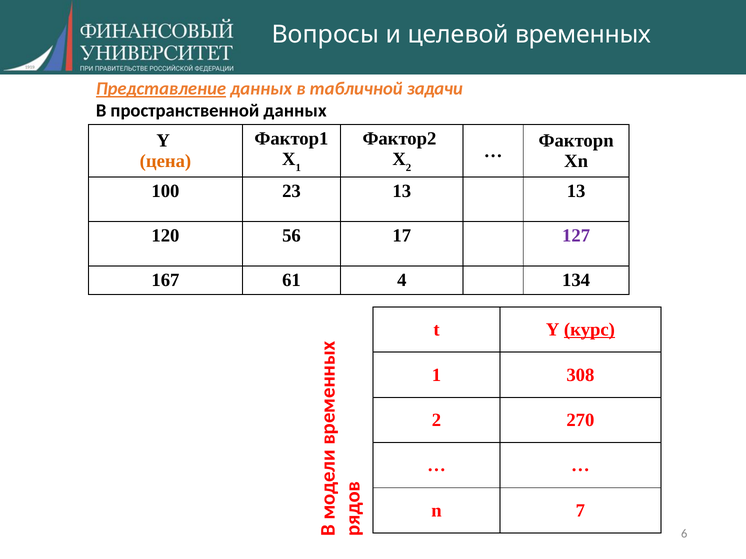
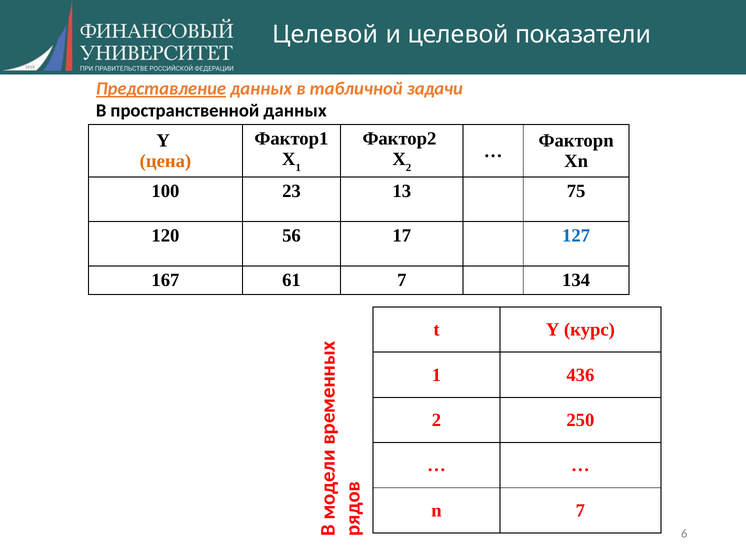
Вопросы: Вопросы -> Целевой (325, 35)
временных: временных -> показатели (583, 35)
13 13: 13 -> 75 (576, 192)
127 colour: purple -> blue (576, 236)
61 4: 4 -> 7 (402, 281)
курс underline: present -> none (589, 330)
308: 308 -> 436 (580, 375)
270: 270 -> 250 (580, 420)
